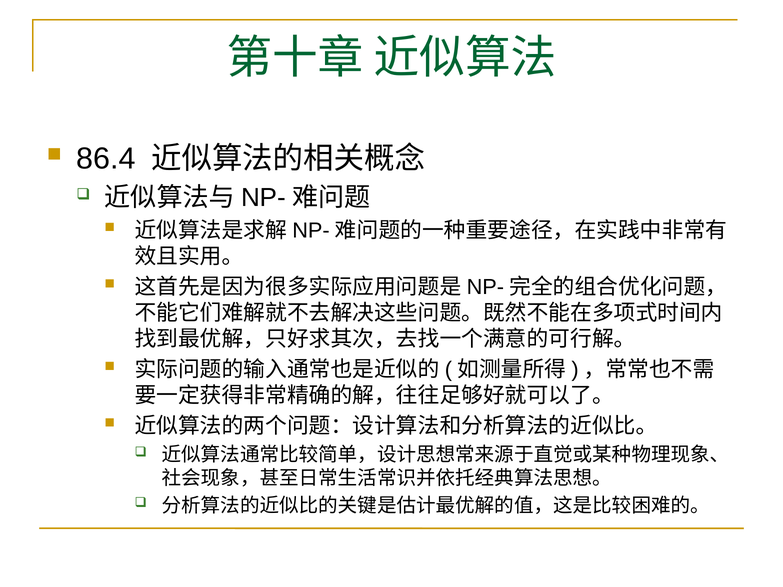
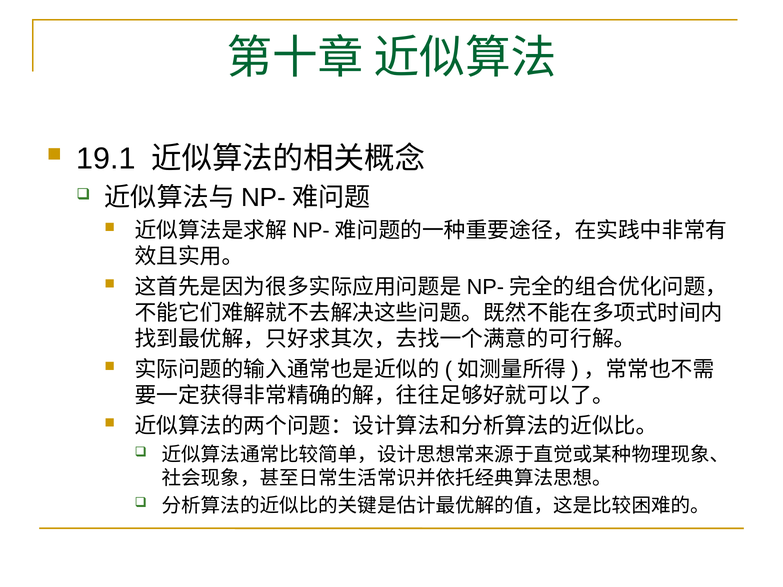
86.4: 86.4 -> 19.1 (106, 159)
